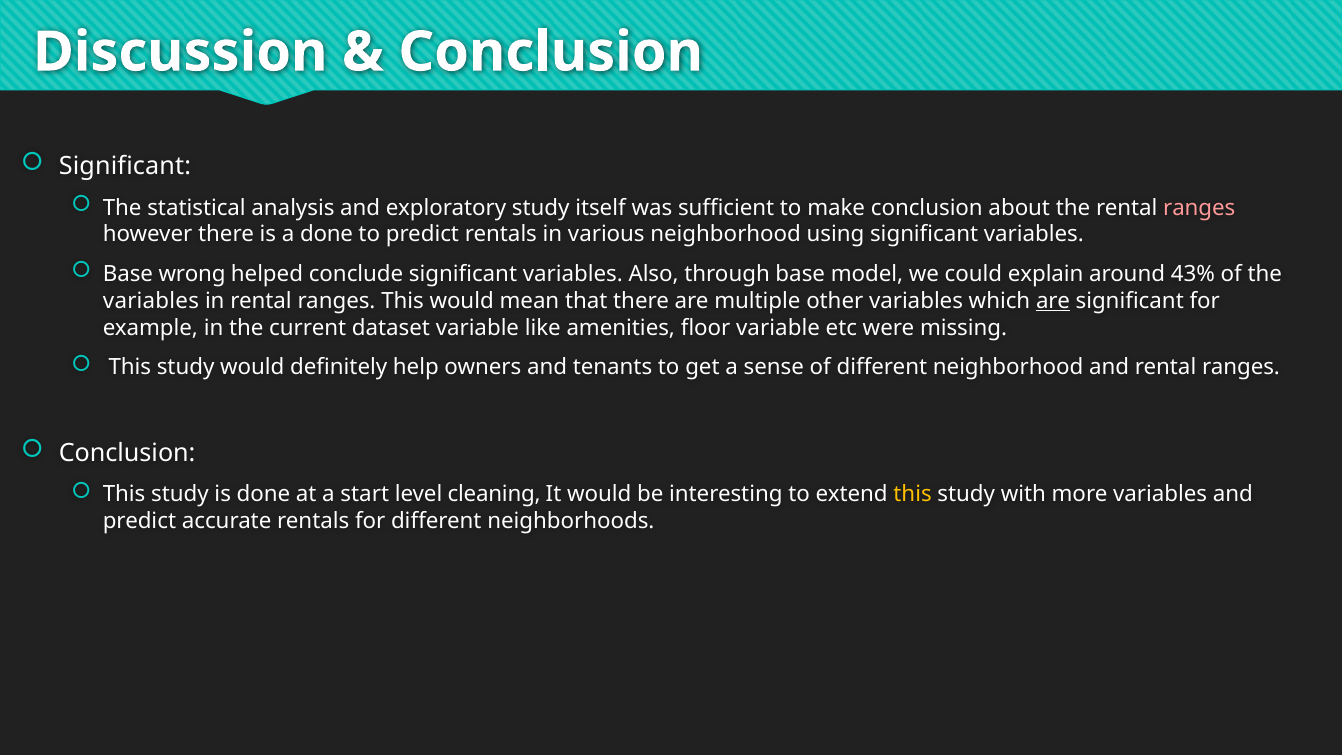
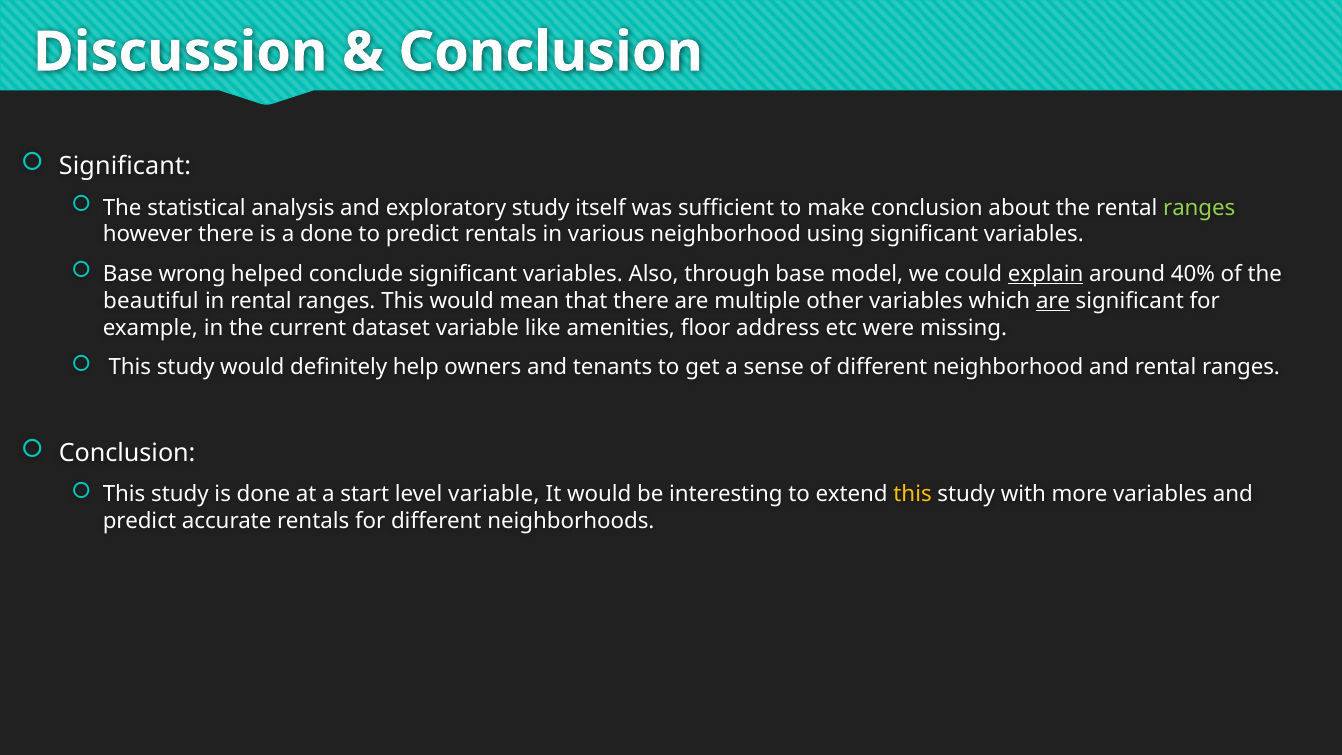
ranges colour: pink -> light green (1199, 208)
explain underline: none -> present (1046, 274)
43%: 43% -> 40% (1193, 274)
variables: variables -> beautiful (151, 301)
floor variable: variable -> address (778, 328)
level cleaning: cleaning -> variable (494, 494)
